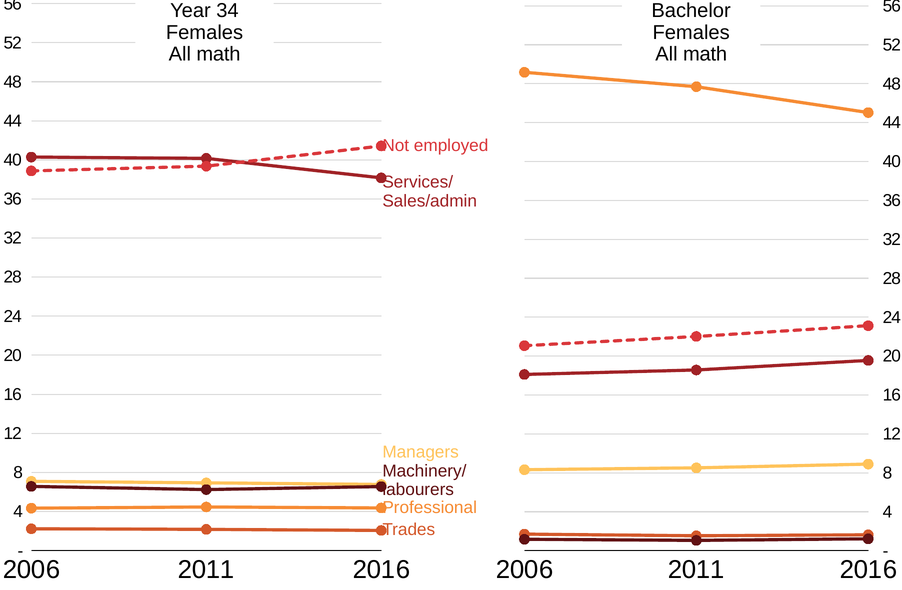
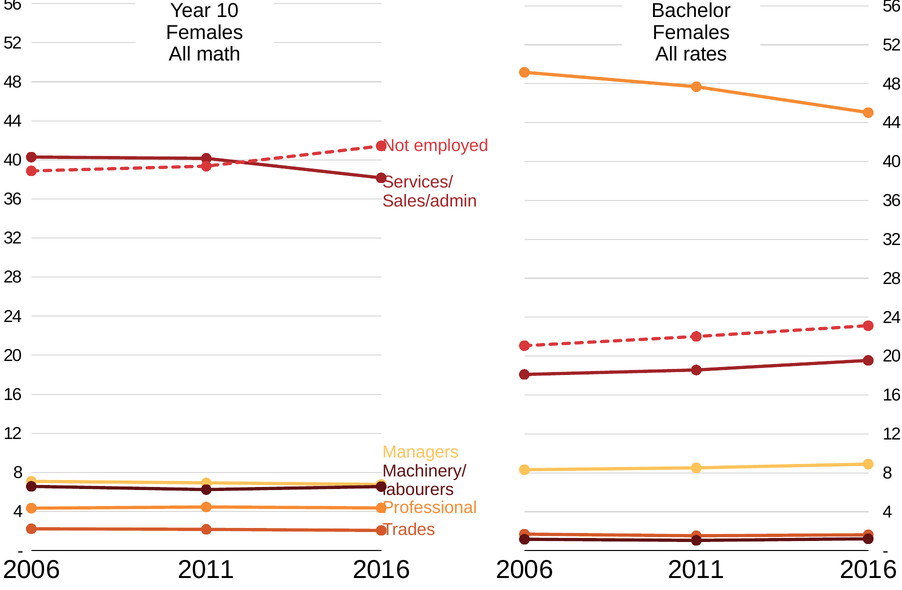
34: 34 -> 10 (227, 11)
math: math -> rates (705, 54)
